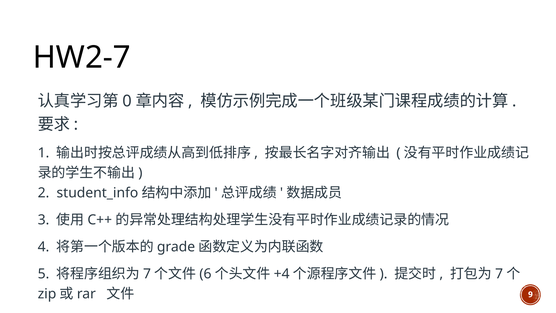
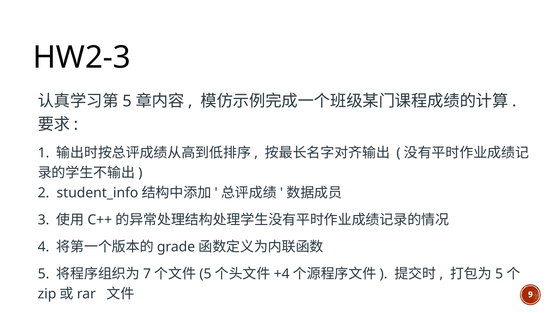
HW2-7: HW2-7 -> HW2-3 (82, 57)
0: 0 -> 5 (127, 101)
6: 6 -> 5 (205, 274)
7: 7 -> 5 (499, 274)
